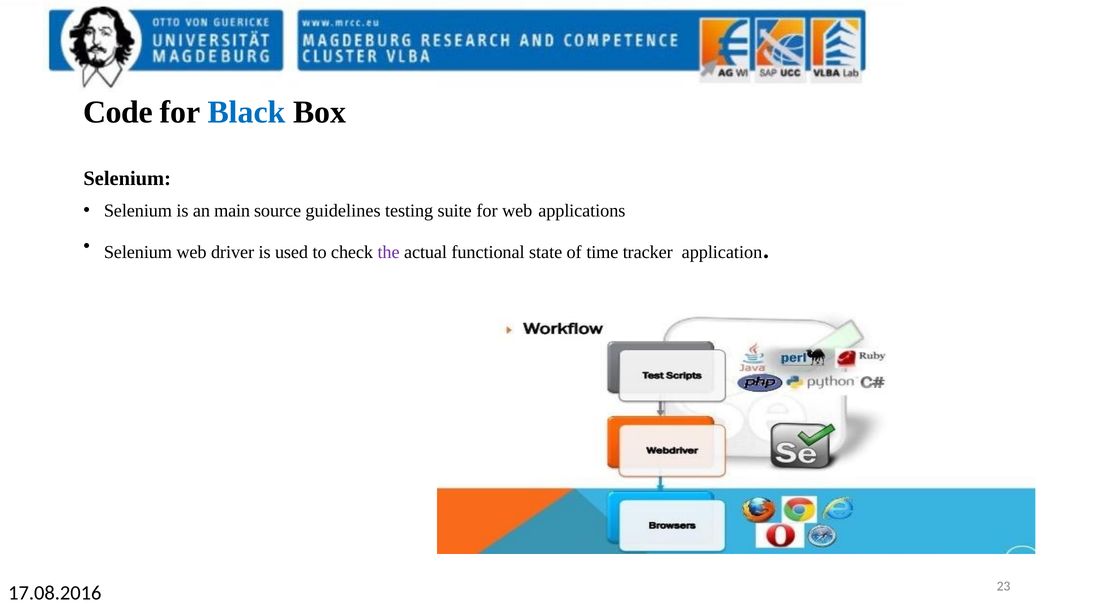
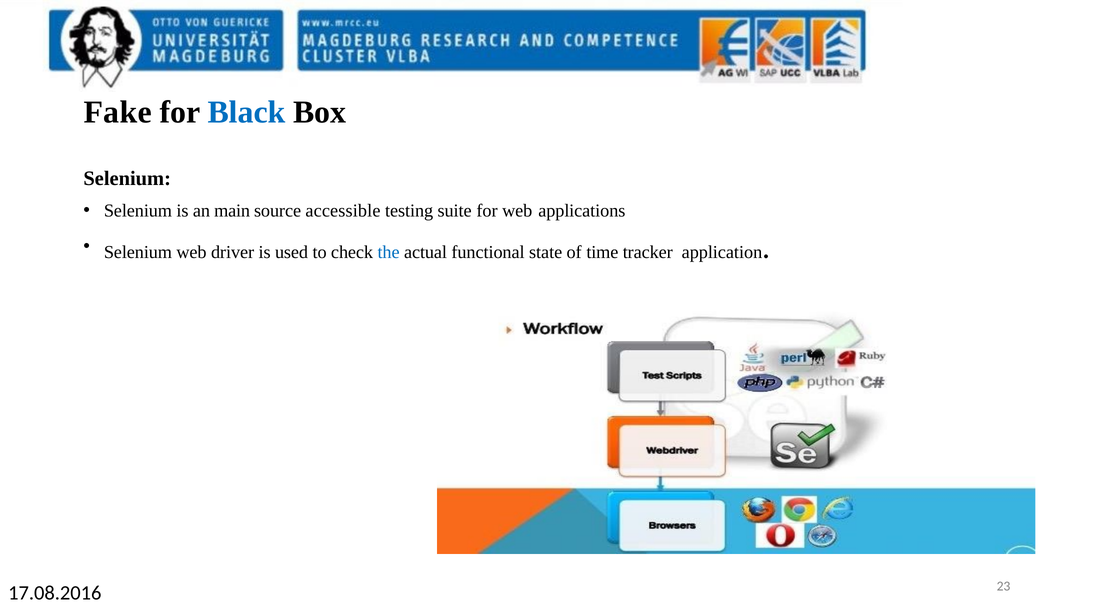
Code: Code -> Fake (118, 112)
guidelines: guidelines -> accessible (343, 211)
the colour: purple -> blue (389, 253)
